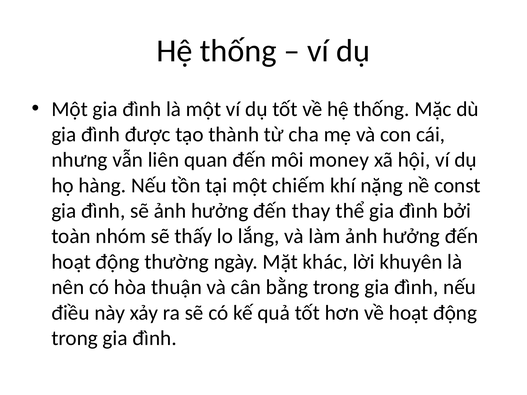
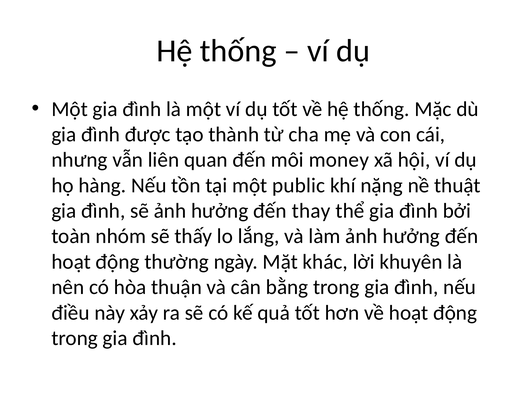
chiếm: chiếm -> public (299, 186)
const: const -> thuật (457, 186)
